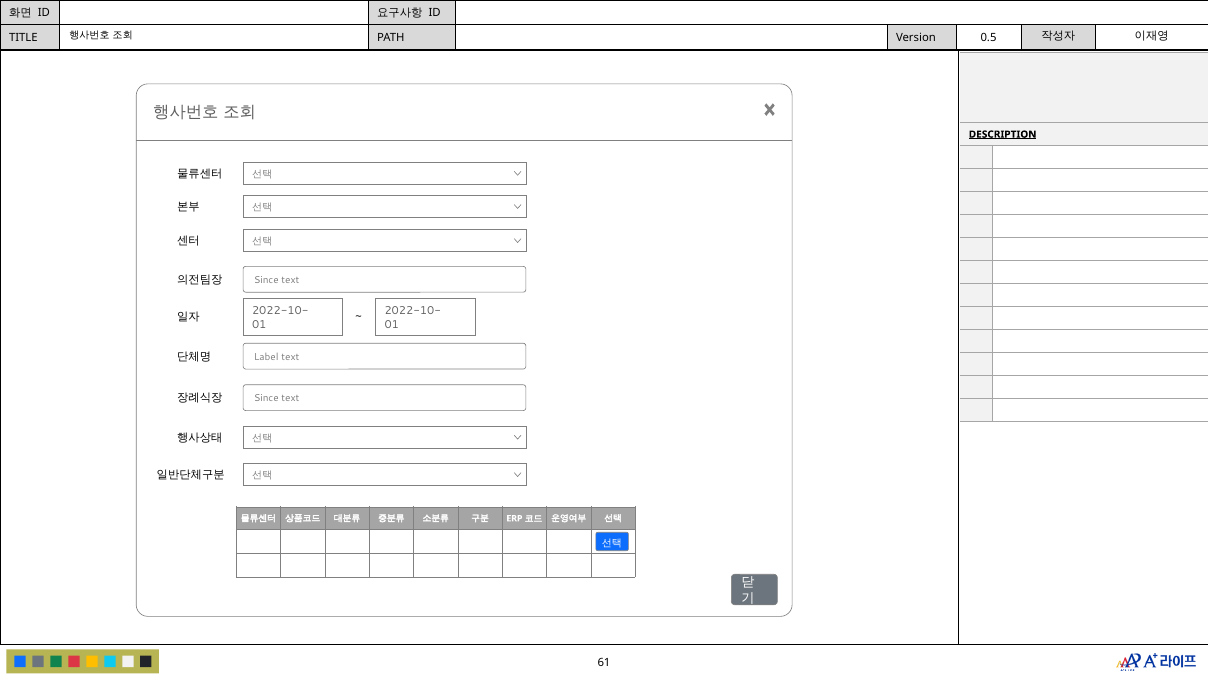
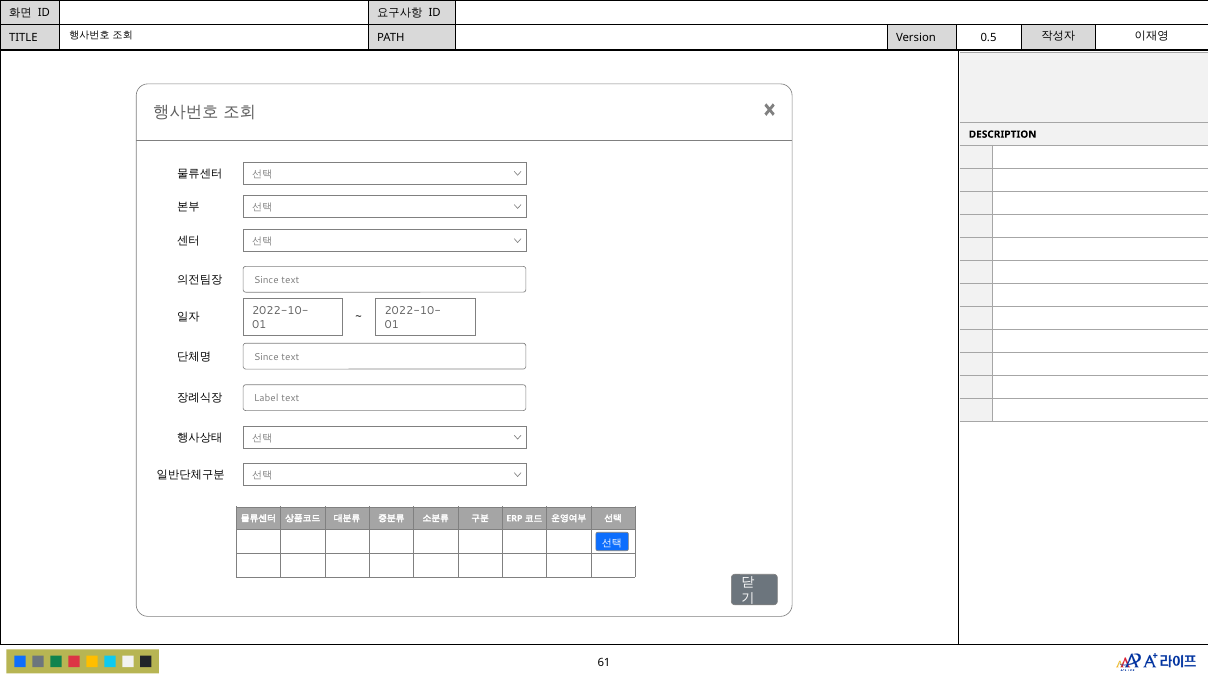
DESCRIPTION underline: present -> none (1003, 134)
Label: Label -> Since (266, 357)
Since: Since -> Label (266, 399)
